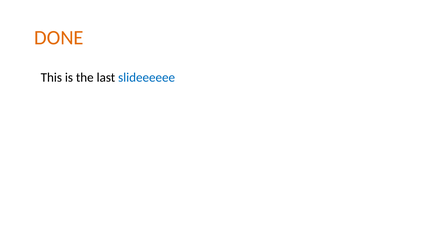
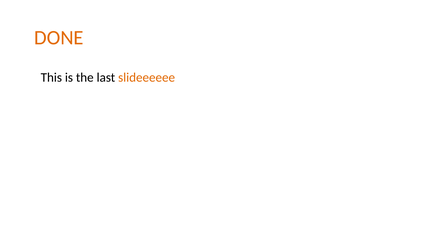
slideeeeee colour: blue -> orange (147, 77)
